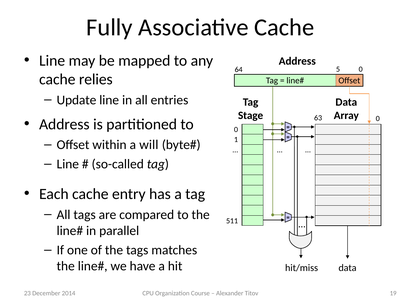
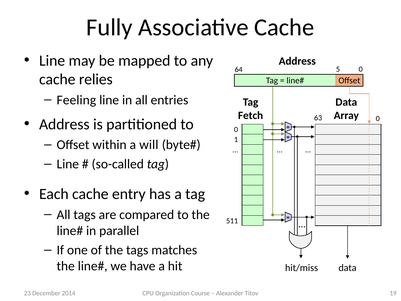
Update: Update -> Feeling (76, 100)
Stage: Stage -> Fetch (251, 115)
